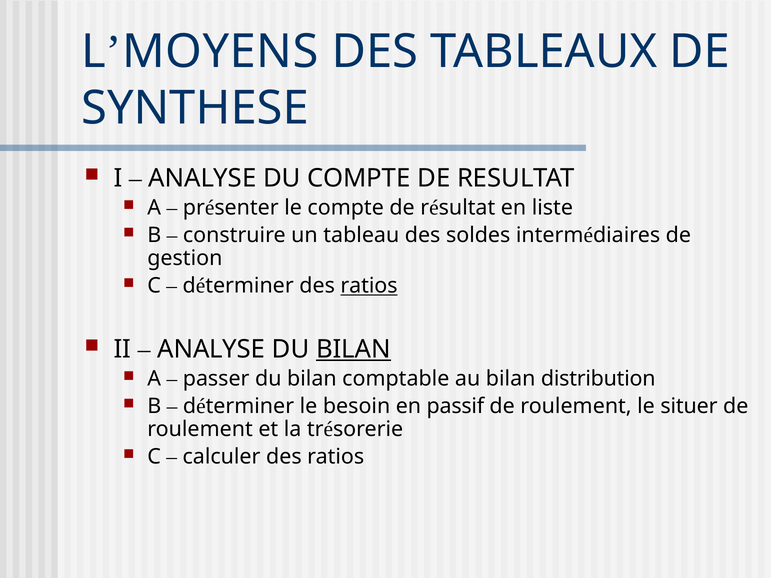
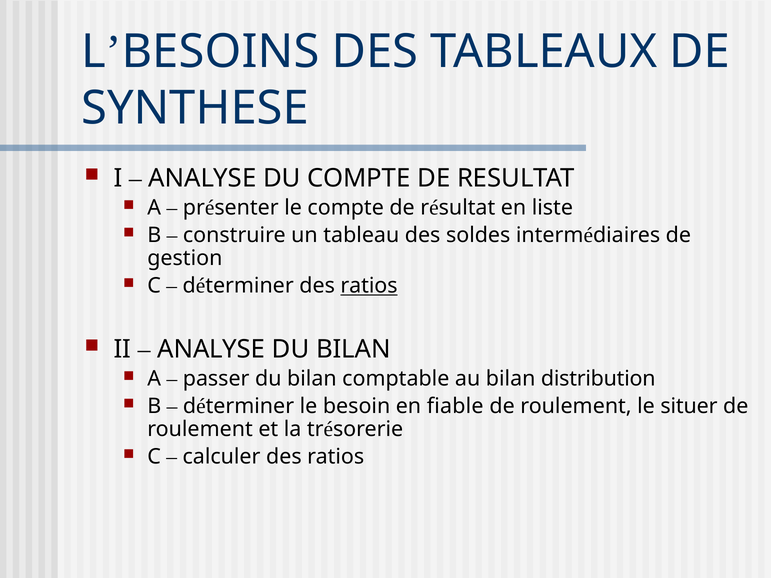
MOYENS: MOYENS -> BESOINS (220, 52)
BILAN underline: present -> none (353, 349)
passif: passif -> fiable (455, 406)
